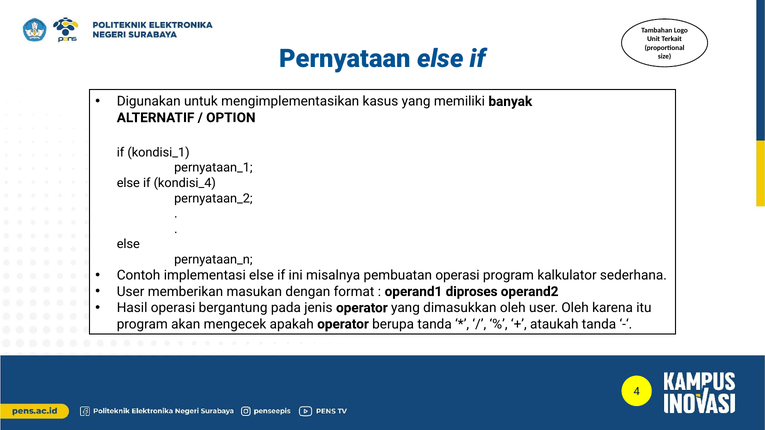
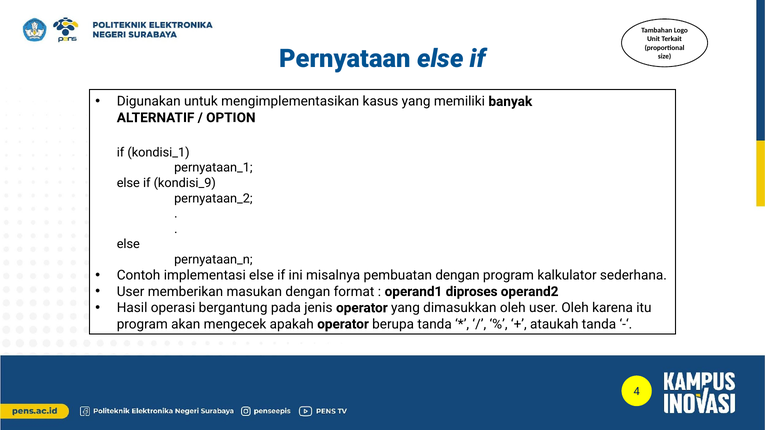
kondisi_4: kondisi_4 -> kondisi_9 (185, 183)
pembuatan operasi: operasi -> dengan (458, 275)
